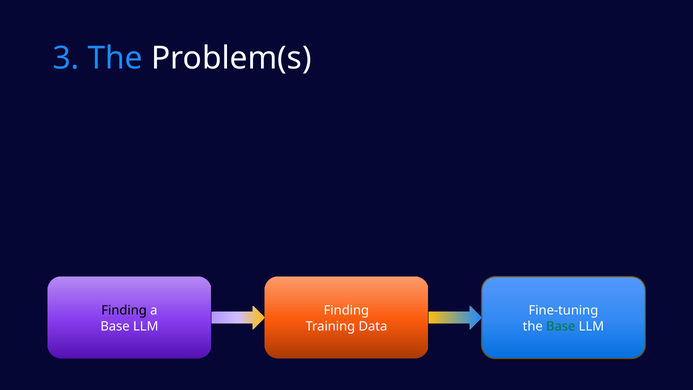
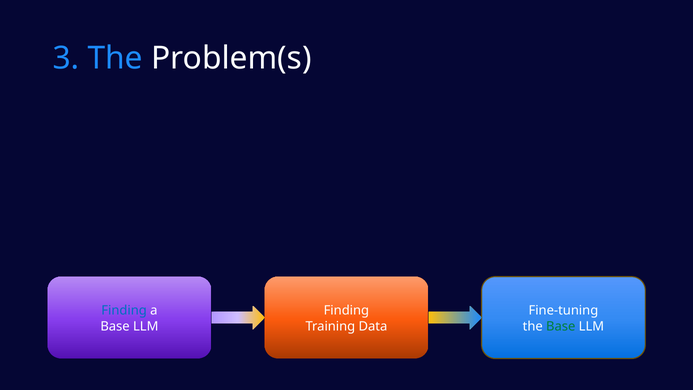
Finding colour: black -> blue (124, 311)
